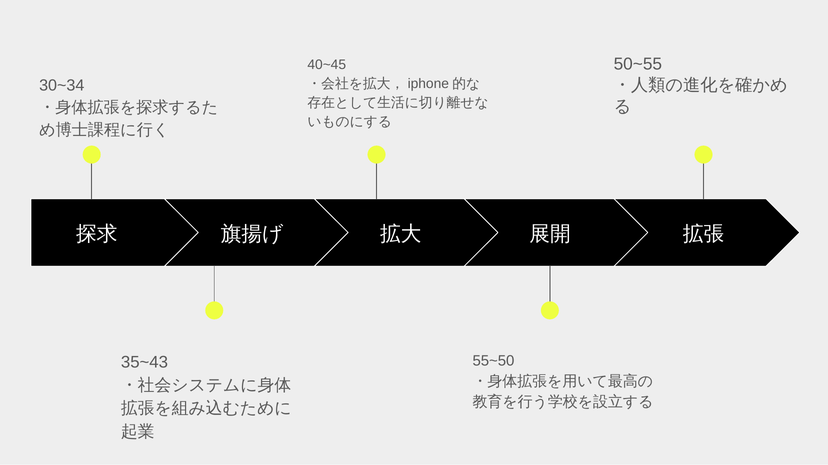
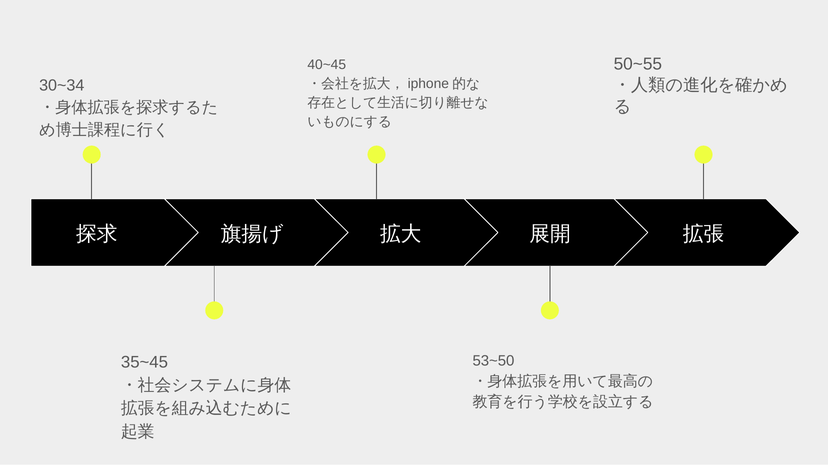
55~50: 55~50 -> 53~50 (493, 361)
35~43: 35~43 -> 35~45 (144, 363)
